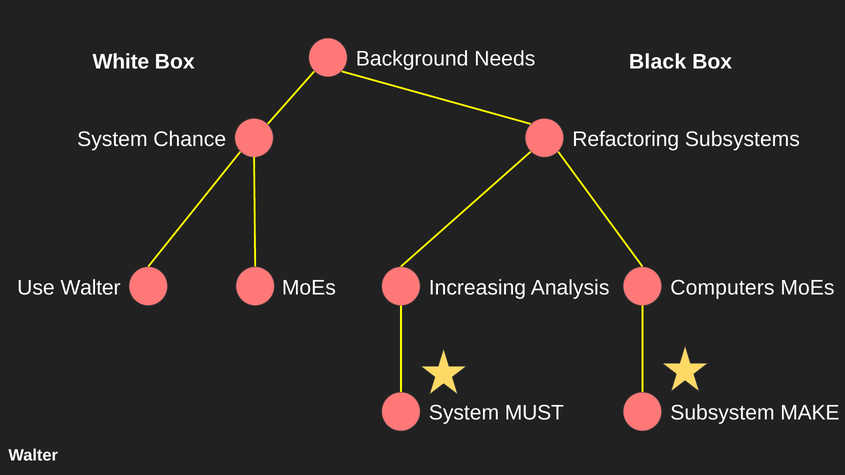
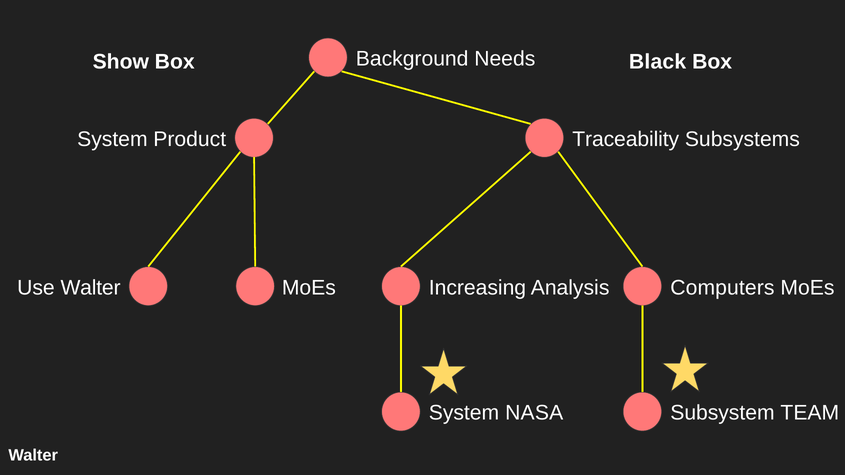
White: White -> Show (121, 62)
Chance: Chance -> Product (190, 139)
Refactoring: Refactoring -> Traceability (626, 139)
MUST: MUST -> NASA (534, 413)
MAKE: MAKE -> TEAM (810, 413)
